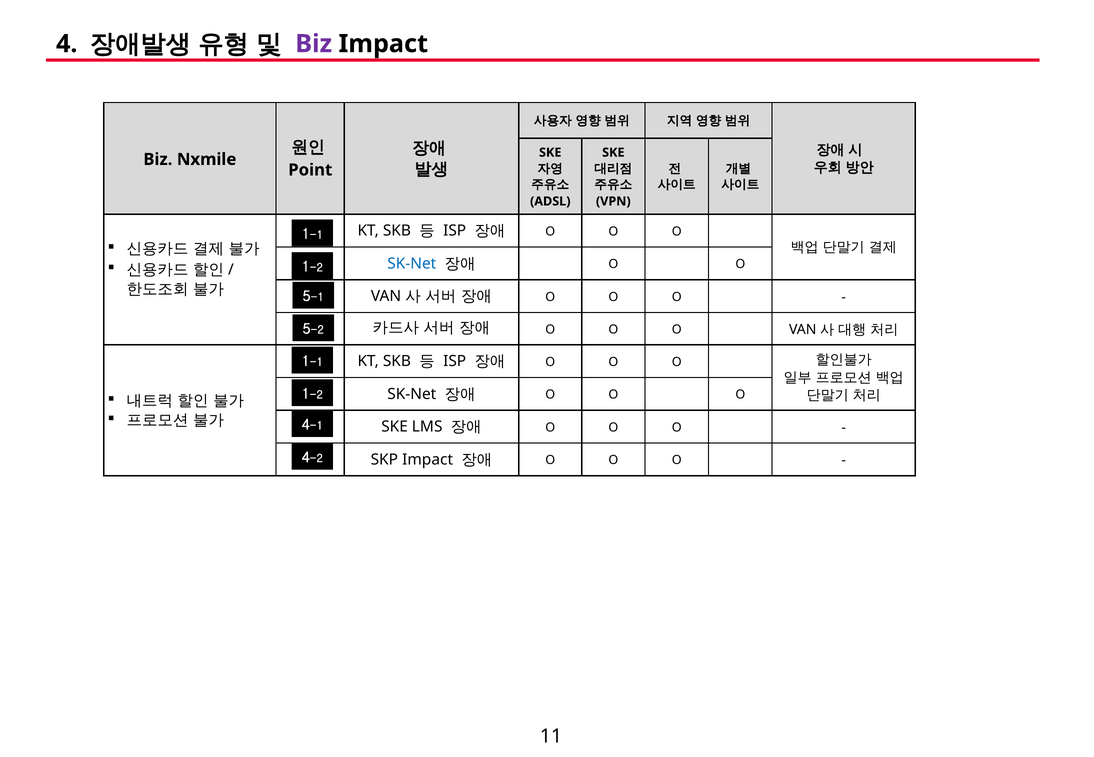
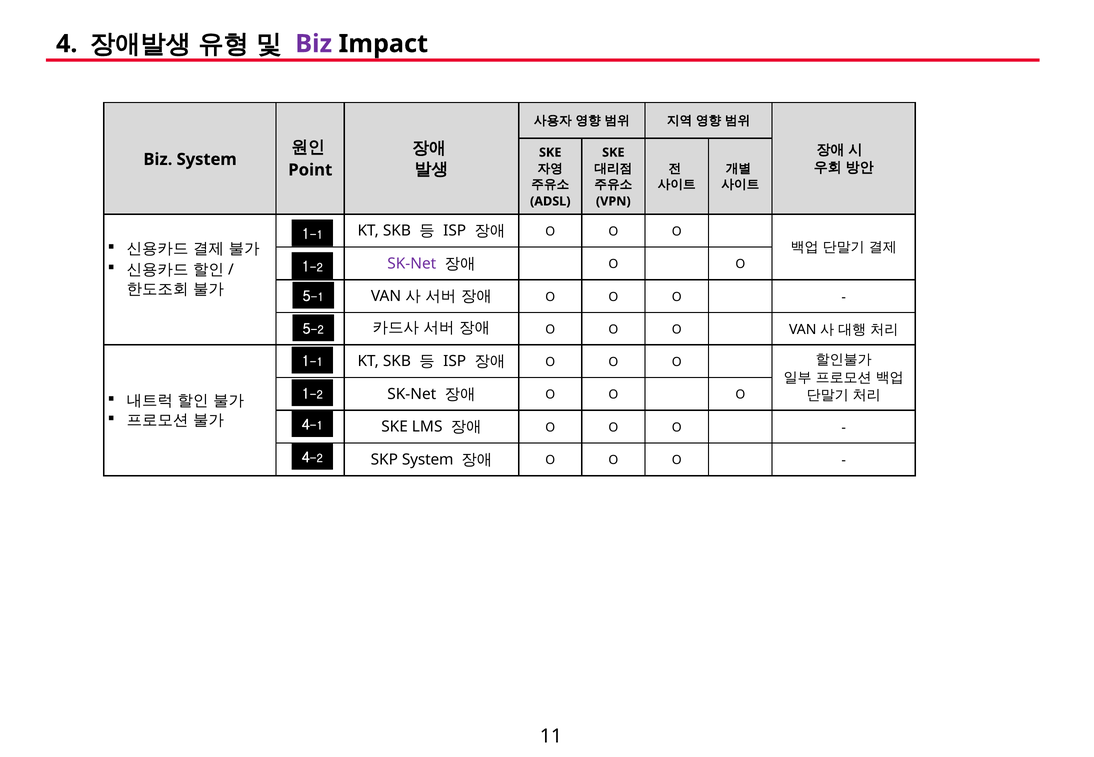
Biz Nxmile: Nxmile -> System (207, 159)
SK-Net colour: blue -> purple (412, 264)
SKP Impact: Impact -> System (428, 460)
